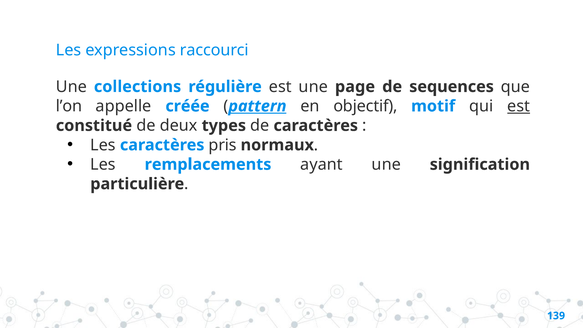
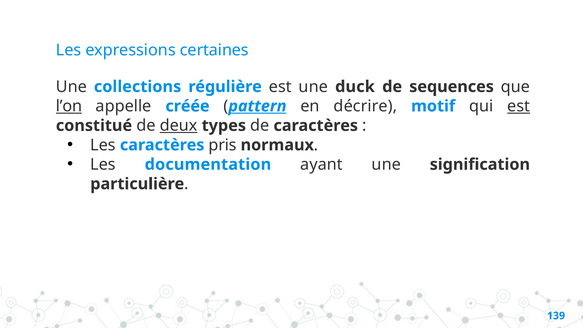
raccourci: raccourci -> certaines (214, 50)
page: page -> duck (355, 87)
l’on underline: none -> present (69, 106)
objectif: objectif -> décrire (365, 106)
deux underline: none -> present (179, 126)
remplacements: remplacements -> documentation (208, 164)
